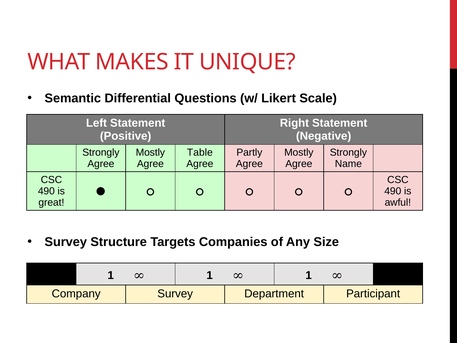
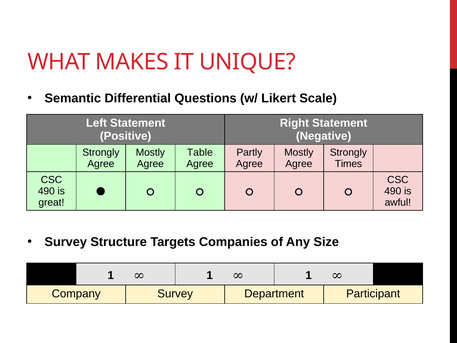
Name: Name -> Times (348, 164)
